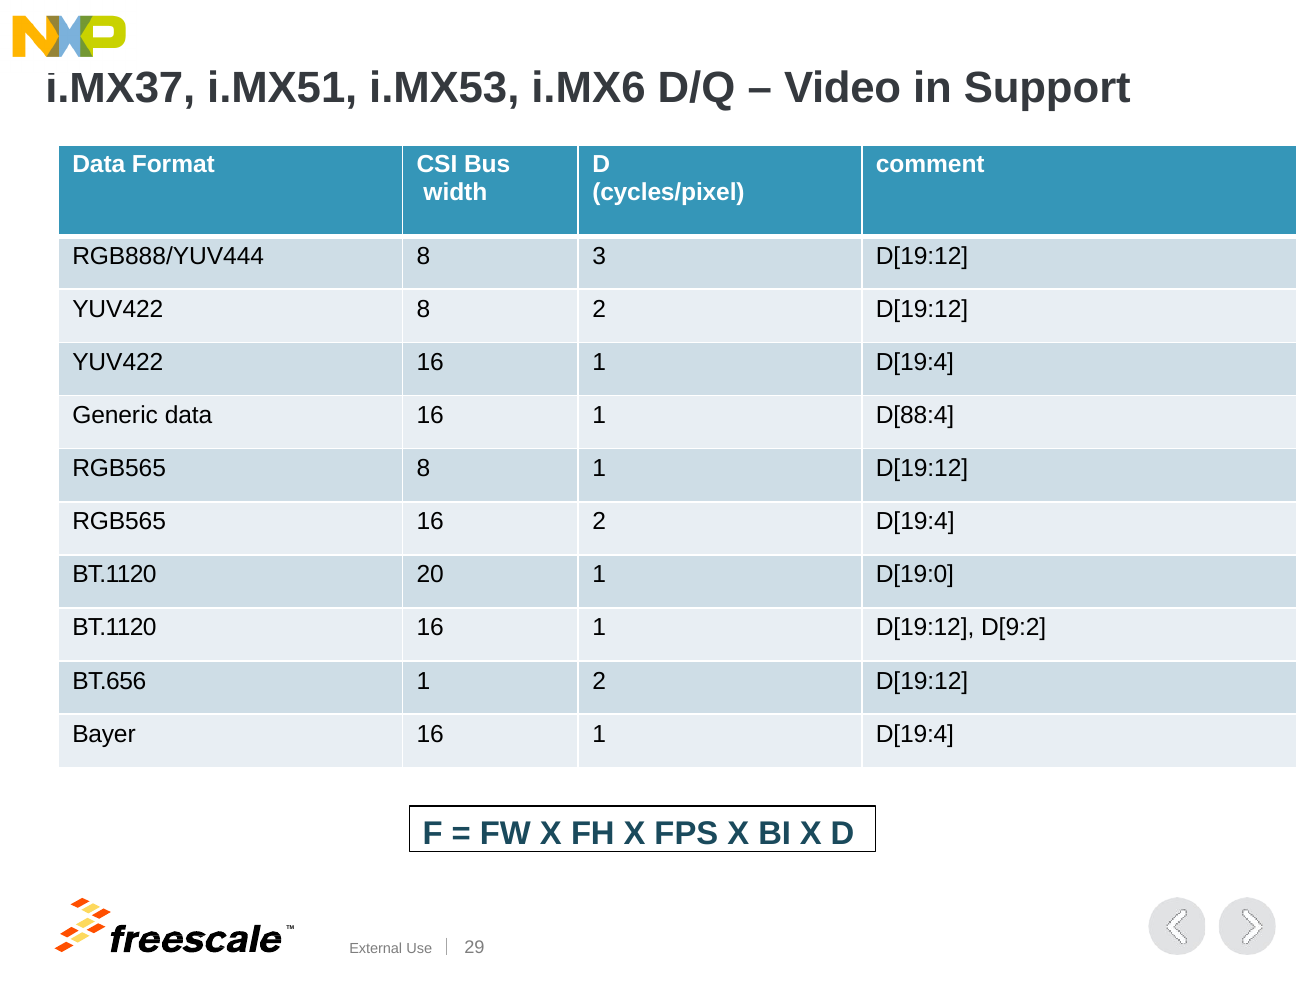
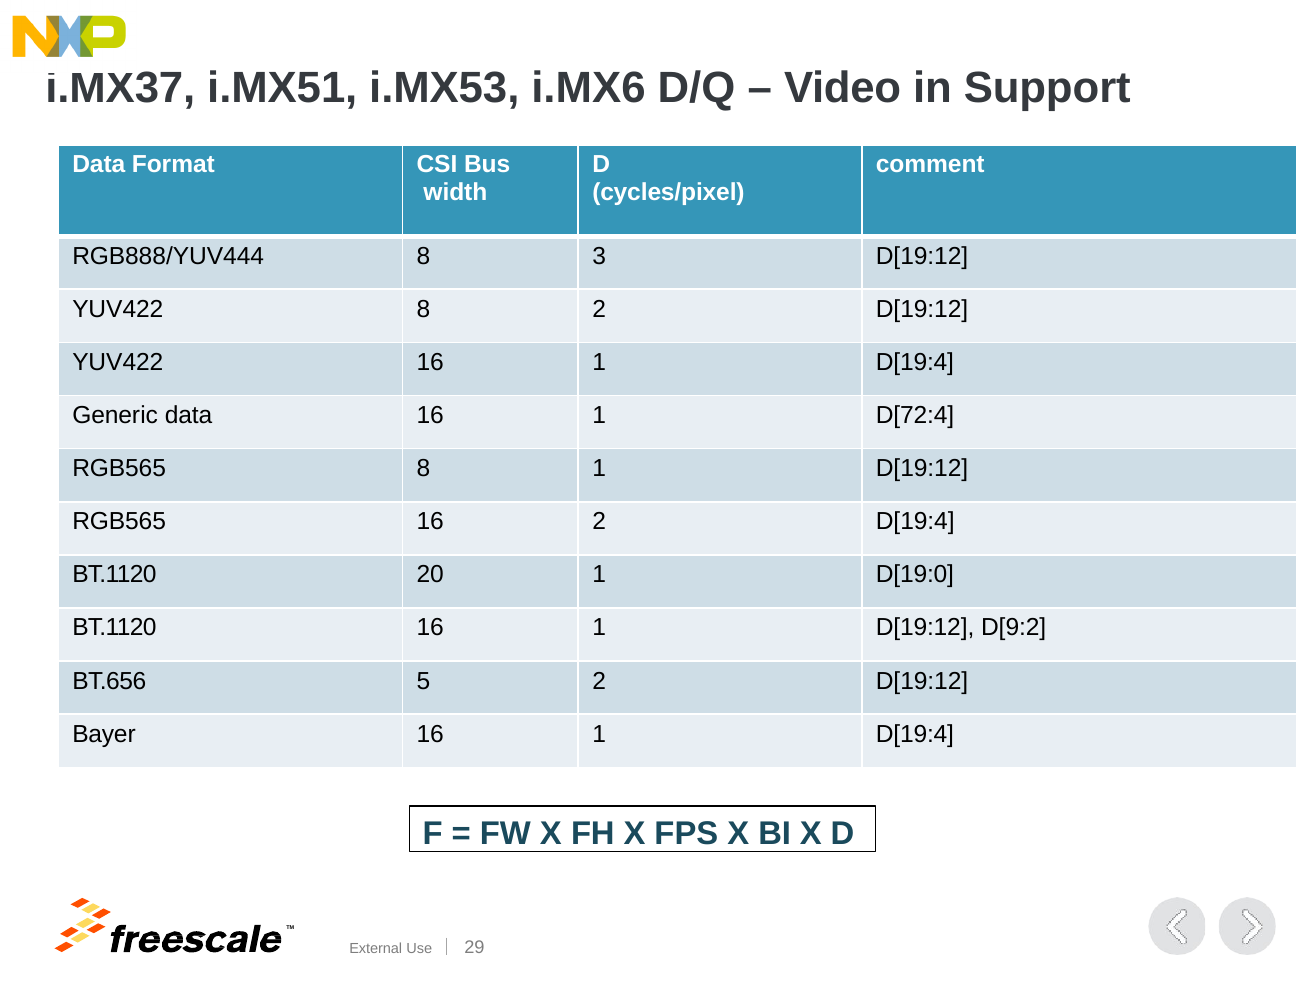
D[88:4: D[88:4 -> D[72:4 (915, 415)
BT.656 1: 1 -> 5 (424, 681)
